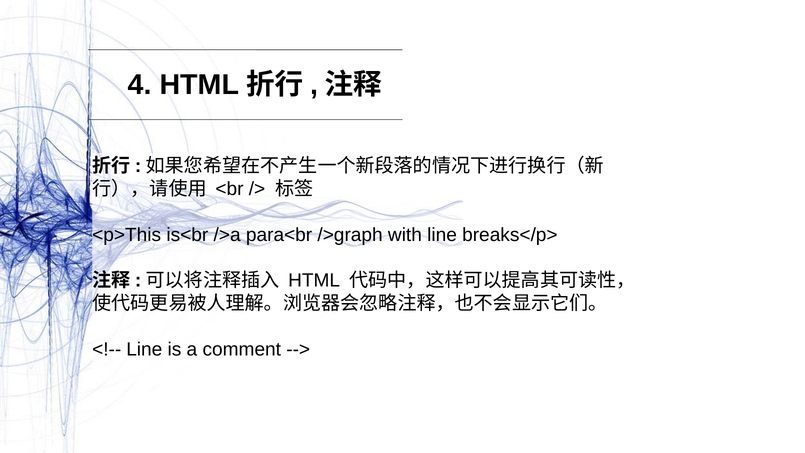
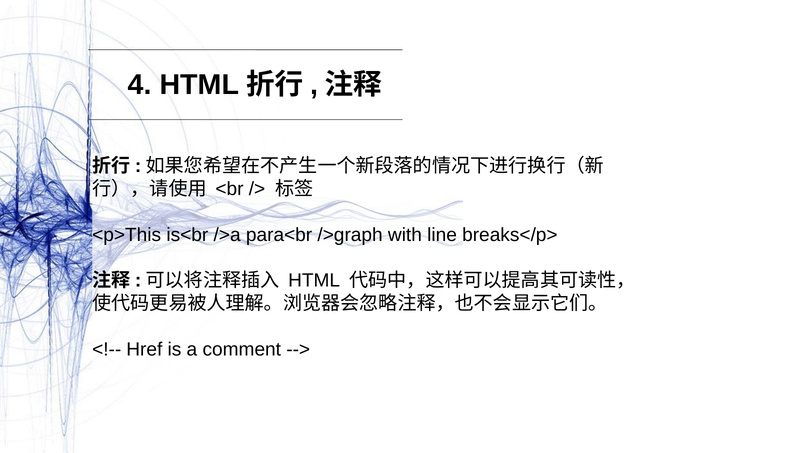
Line: Line -> Href (144, 349)
